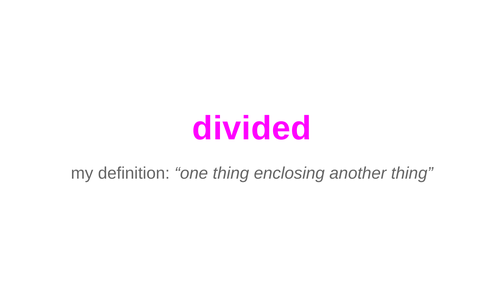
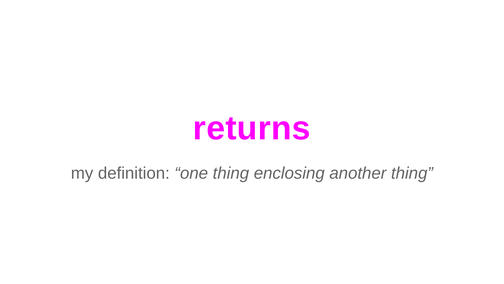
divided: divided -> returns (252, 128)
